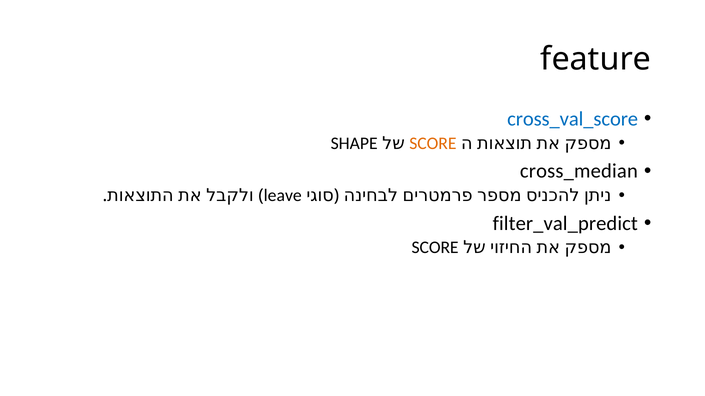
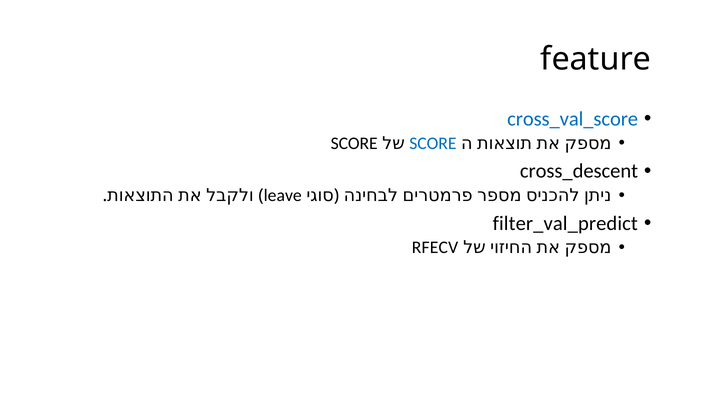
SHAPE: SHAPE -> SCORE (354, 143)
SCORE colour: orange -> blue (433, 143)
cross_median: cross_median -> cross_descent (579, 171)
SCORE: SCORE -> RFECV (435, 248)
